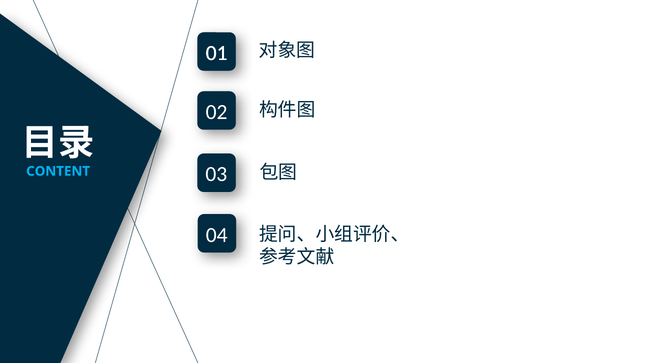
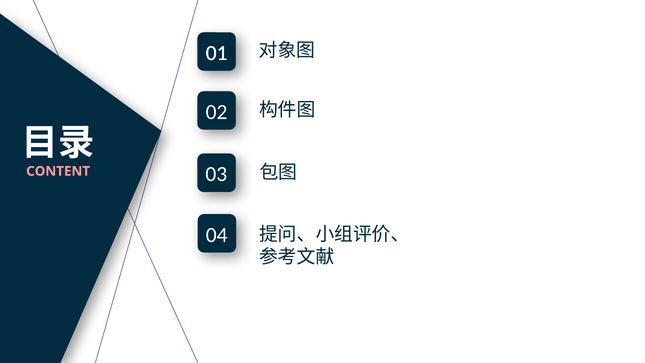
CONTENT colour: light blue -> pink (58, 171)
